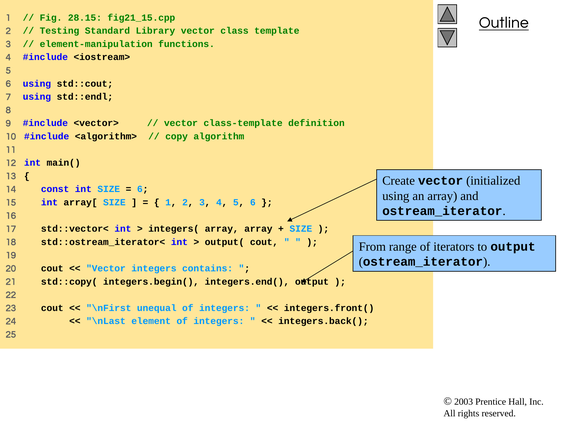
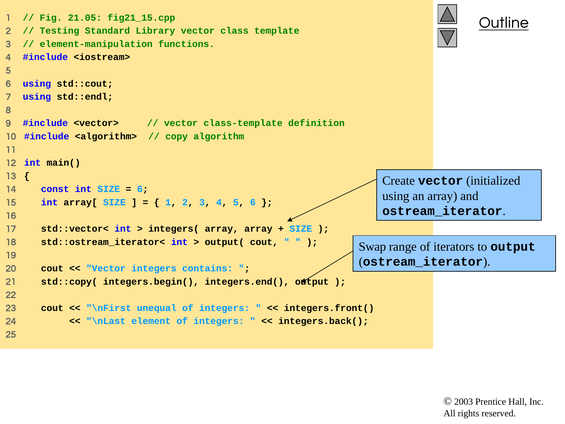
28.15: 28.15 -> 21.05 (85, 18)
From: From -> Swap (372, 247)
